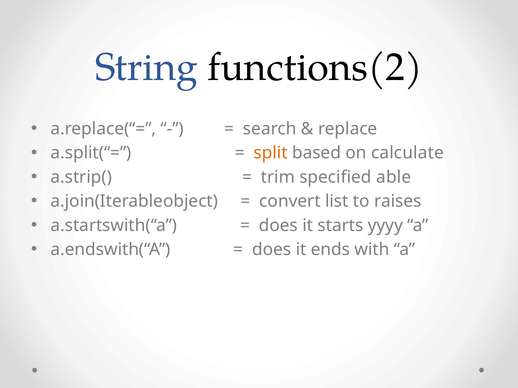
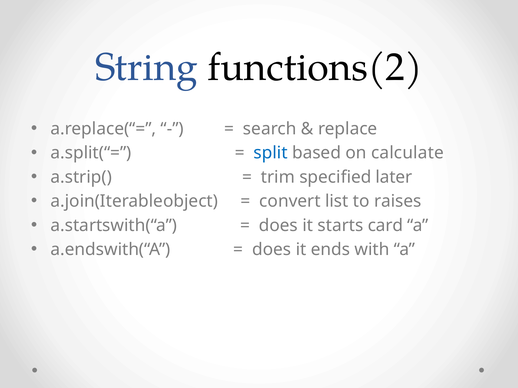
split colour: orange -> blue (271, 153)
able: able -> later (394, 177)
yyyy: yyyy -> card (385, 226)
